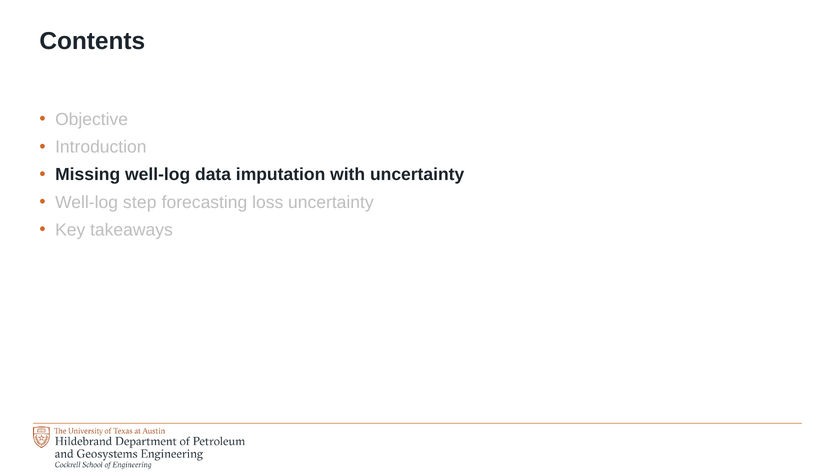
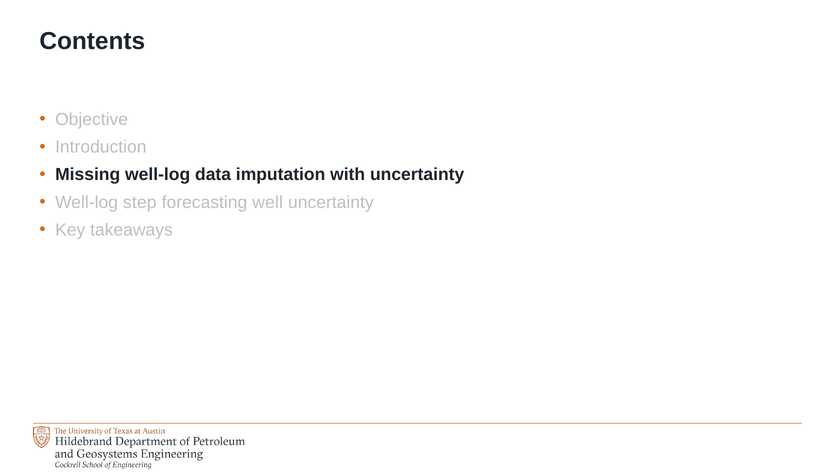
loss: loss -> well (268, 202)
